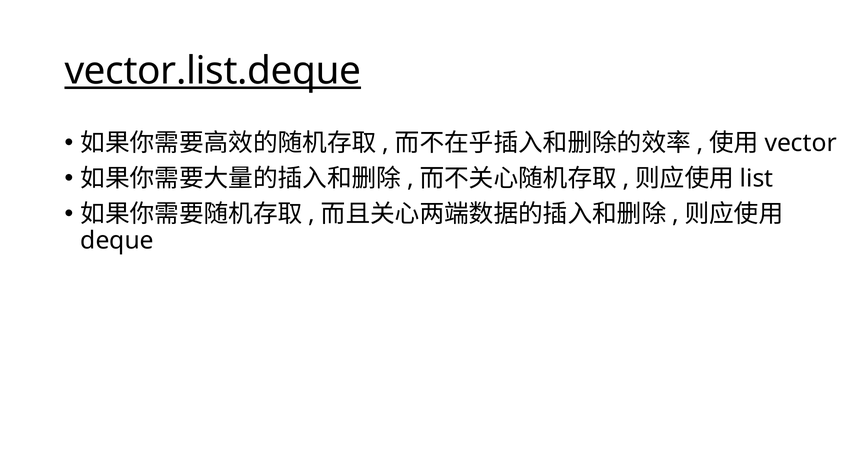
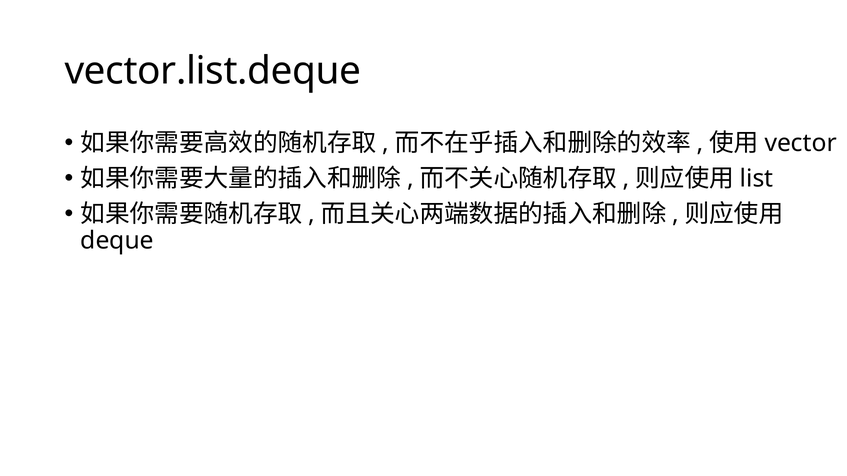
vector.list.deque underline: present -> none (213, 71)
